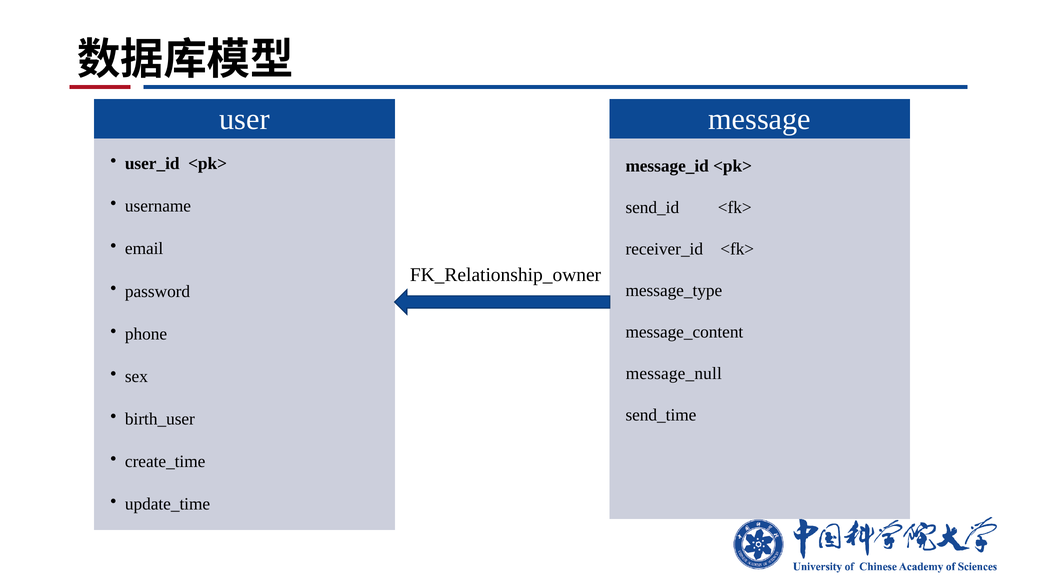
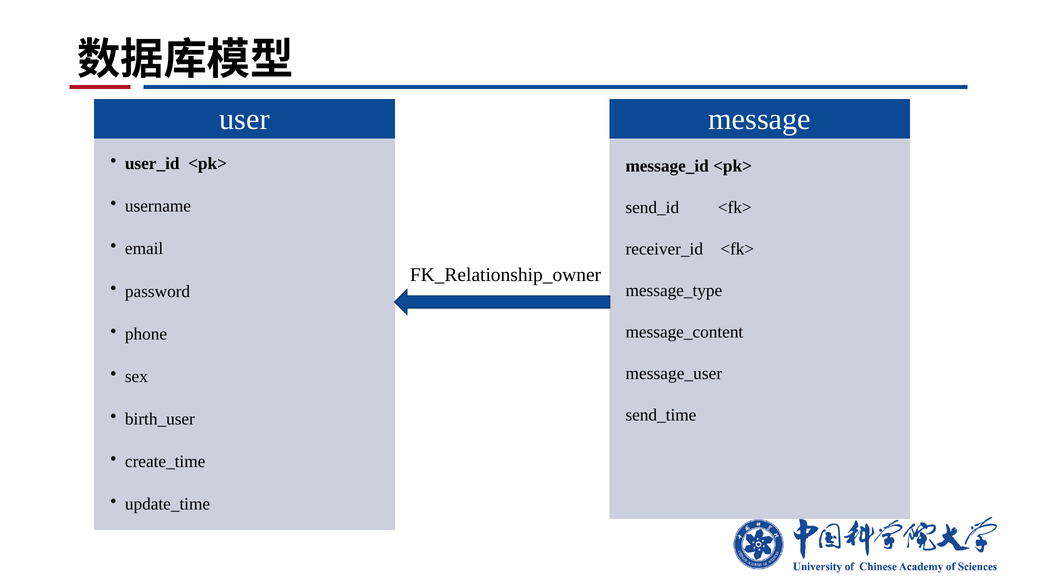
message_null: message_null -> message_user (674, 374)
